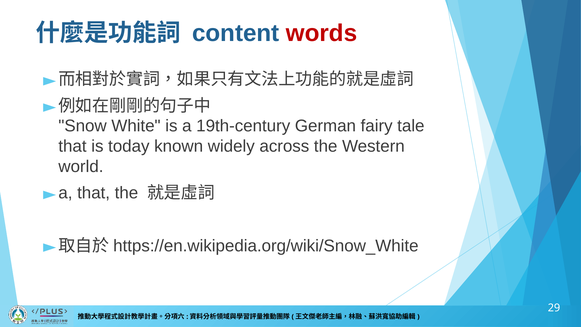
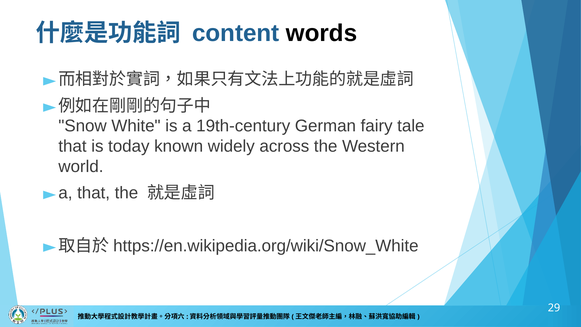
words colour: red -> black (322, 33)
